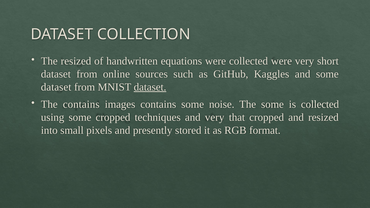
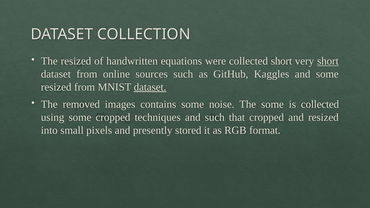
collected were: were -> short (281, 61)
short underline: none -> present (328, 61)
dataset: dataset -> resized (56, 87)
The contains: contains -> removed (81, 104)
and very: very -> such (215, 117)
